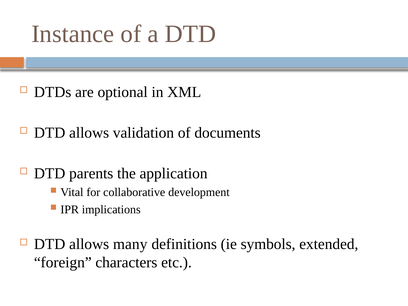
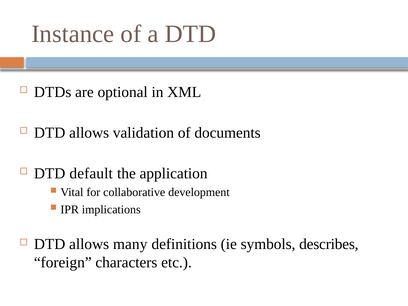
parents: parents -> default (91, 173)
extended: extended -> describes (329, 244)
